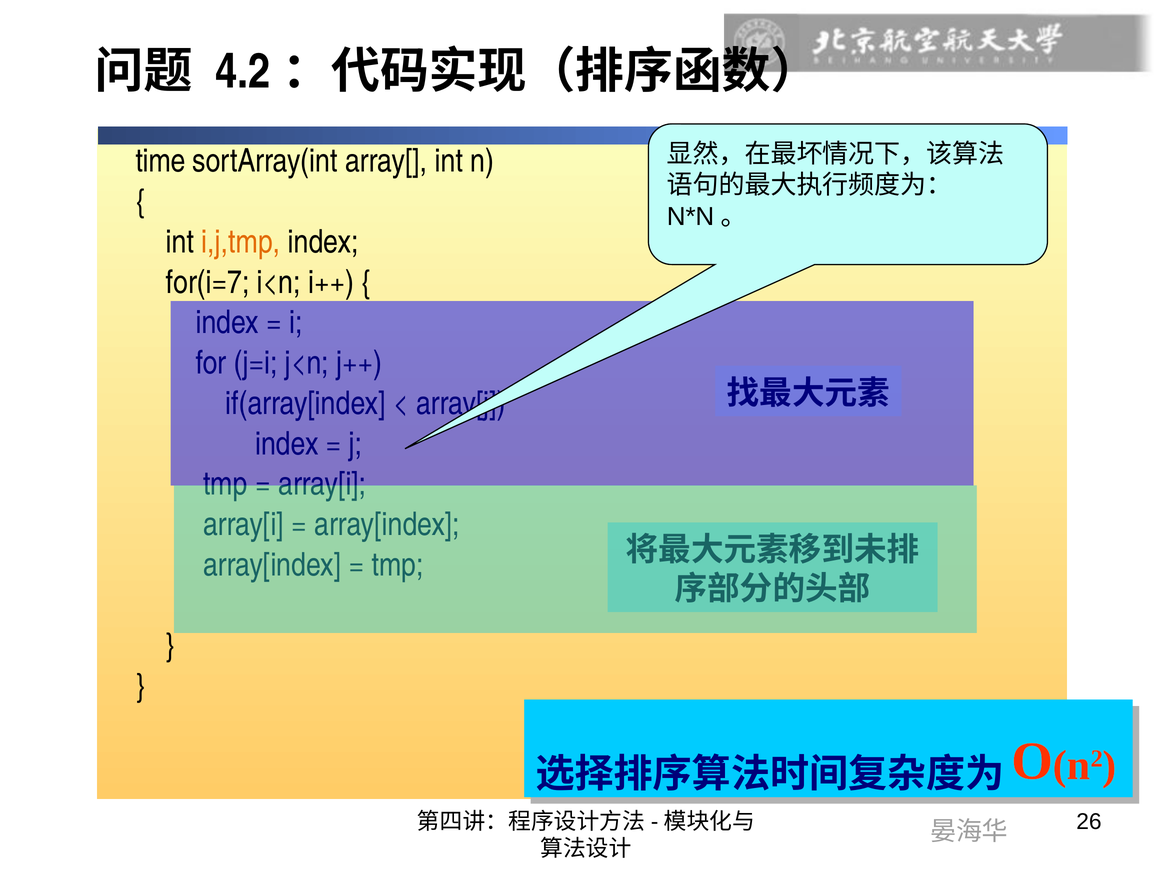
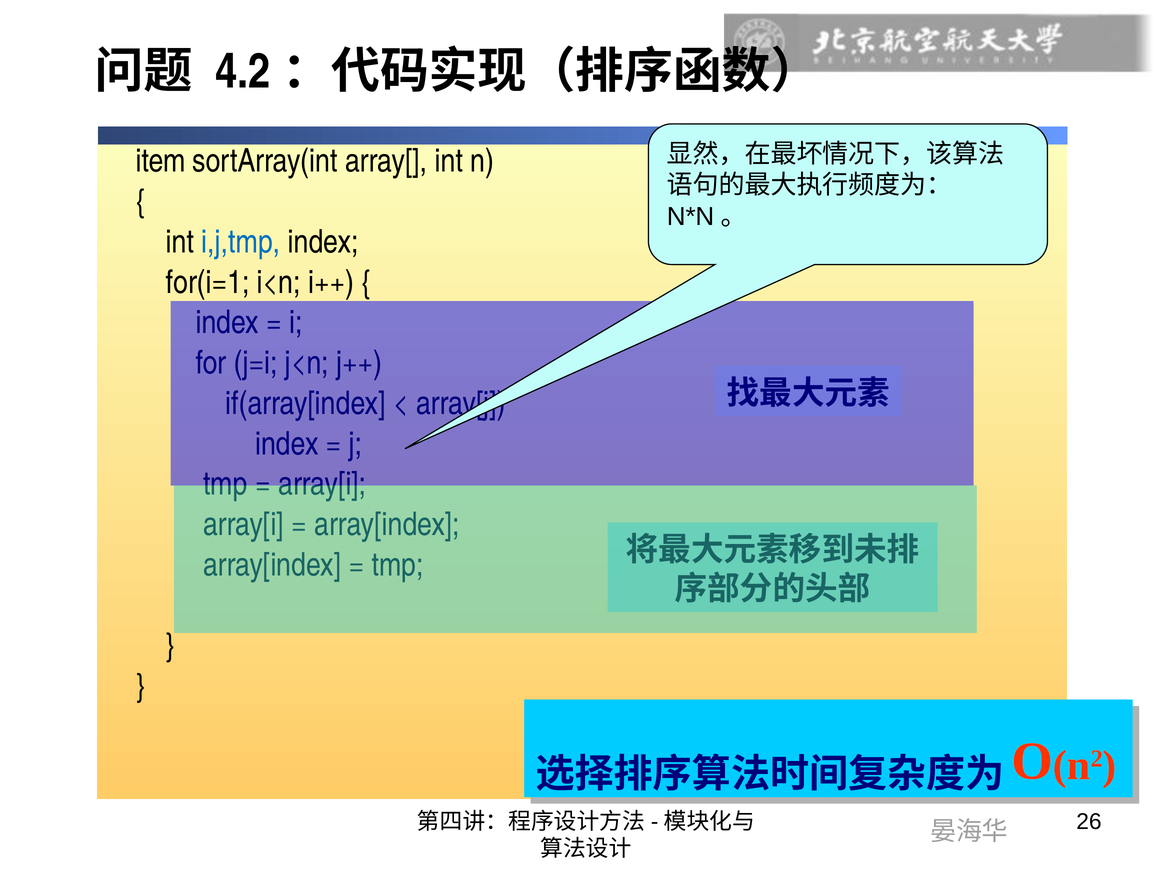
time: time -> item (161, 161)
i,j,tmp colour: orange -> blue (241, 242)
for(i=7: for(i=7 -> for(i=1 (208, 282)
